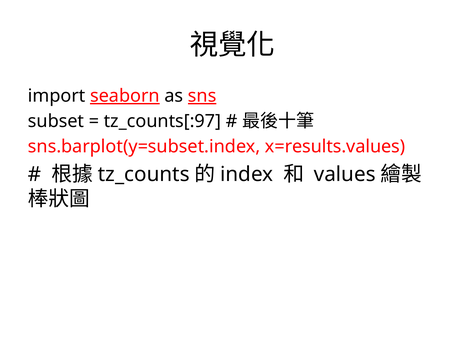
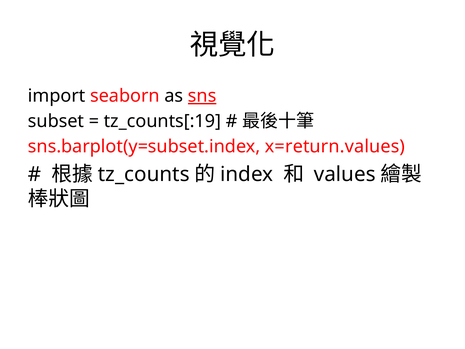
seaborn underline: present -> none (125, 96)
tz_counts[:97: tz_counts[:97 -> tz_counts[:19 (163, 121)
x=results.values: x=results.values -> x=return.values (335, 146)
